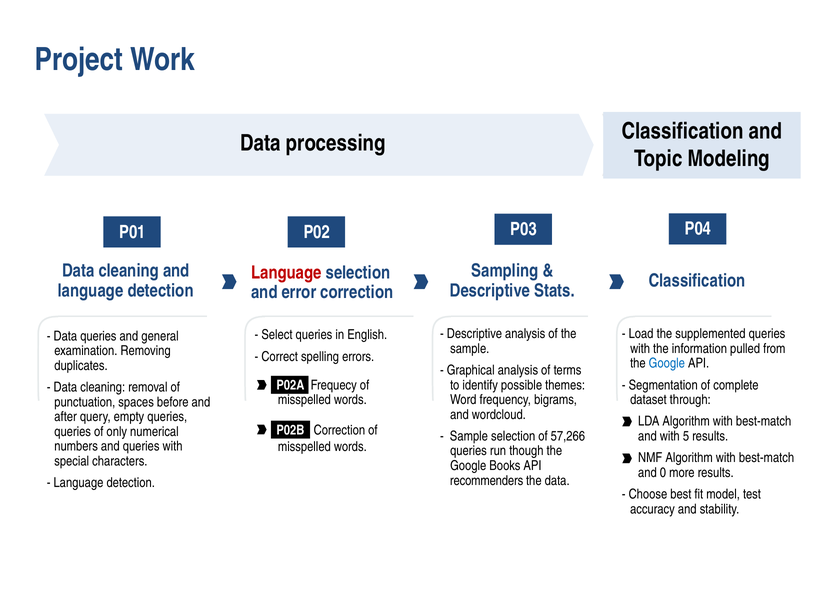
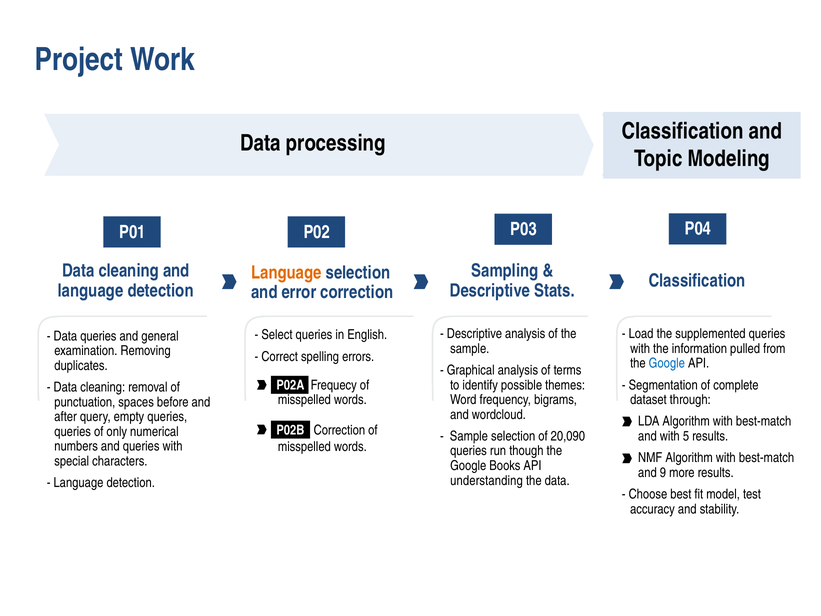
Language colour: red -> orange (286, 272)
57,266: 57,266 -> 20,090 (568, 436)
0: 0 -> 9 (663, 472)
recommenders: recommenders -> understanding (486, 480)
